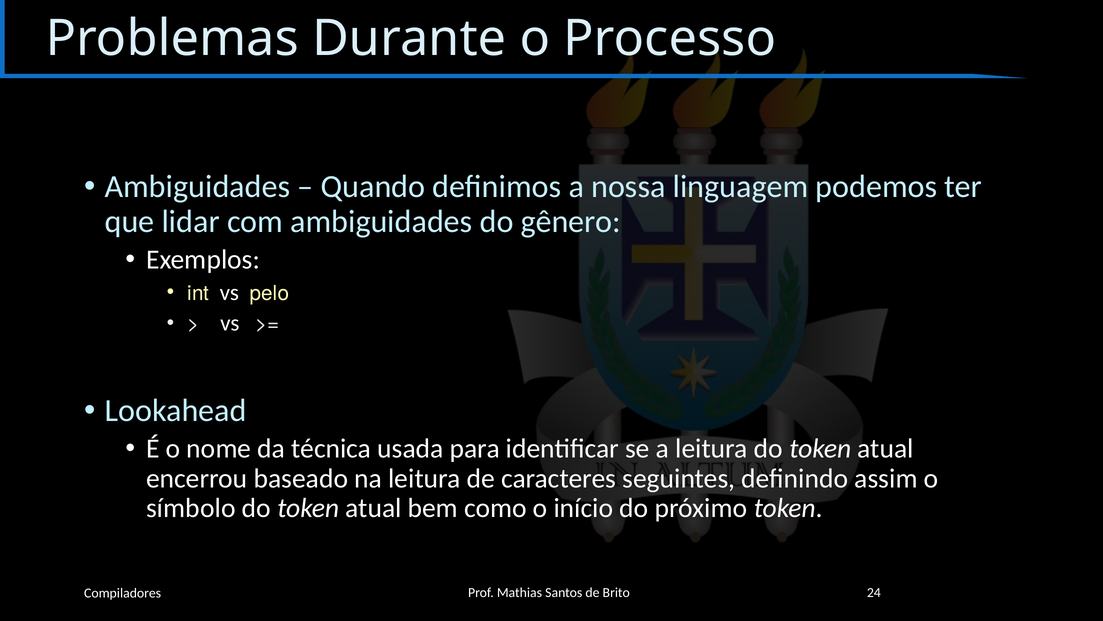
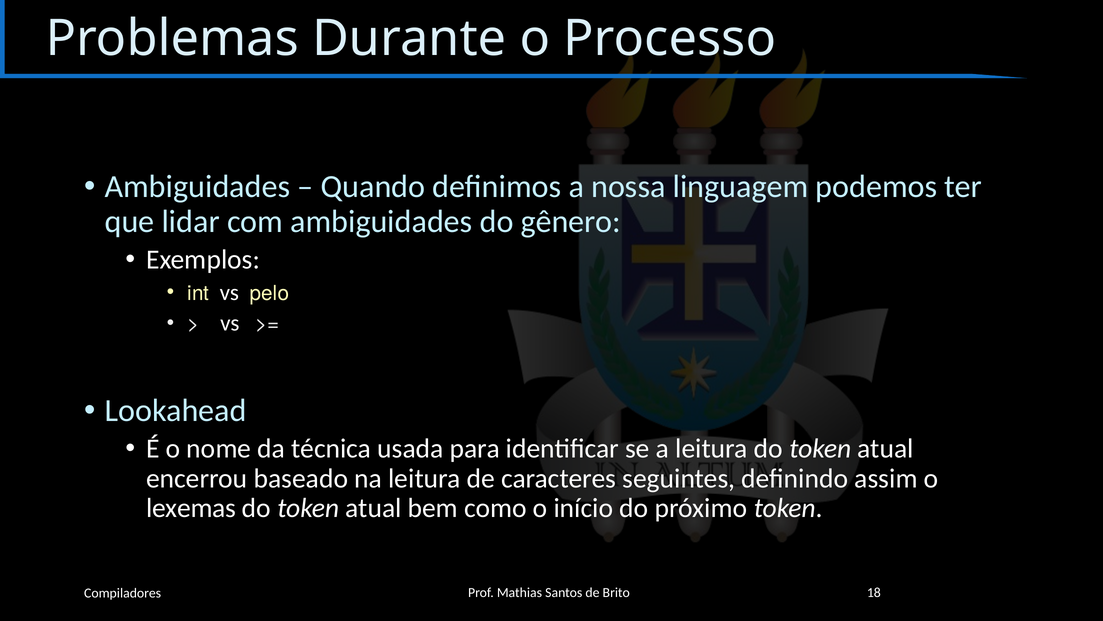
símbolo: símbolo -> lexemas (191, 508)
24: 24 -> 18 (874, 592)
